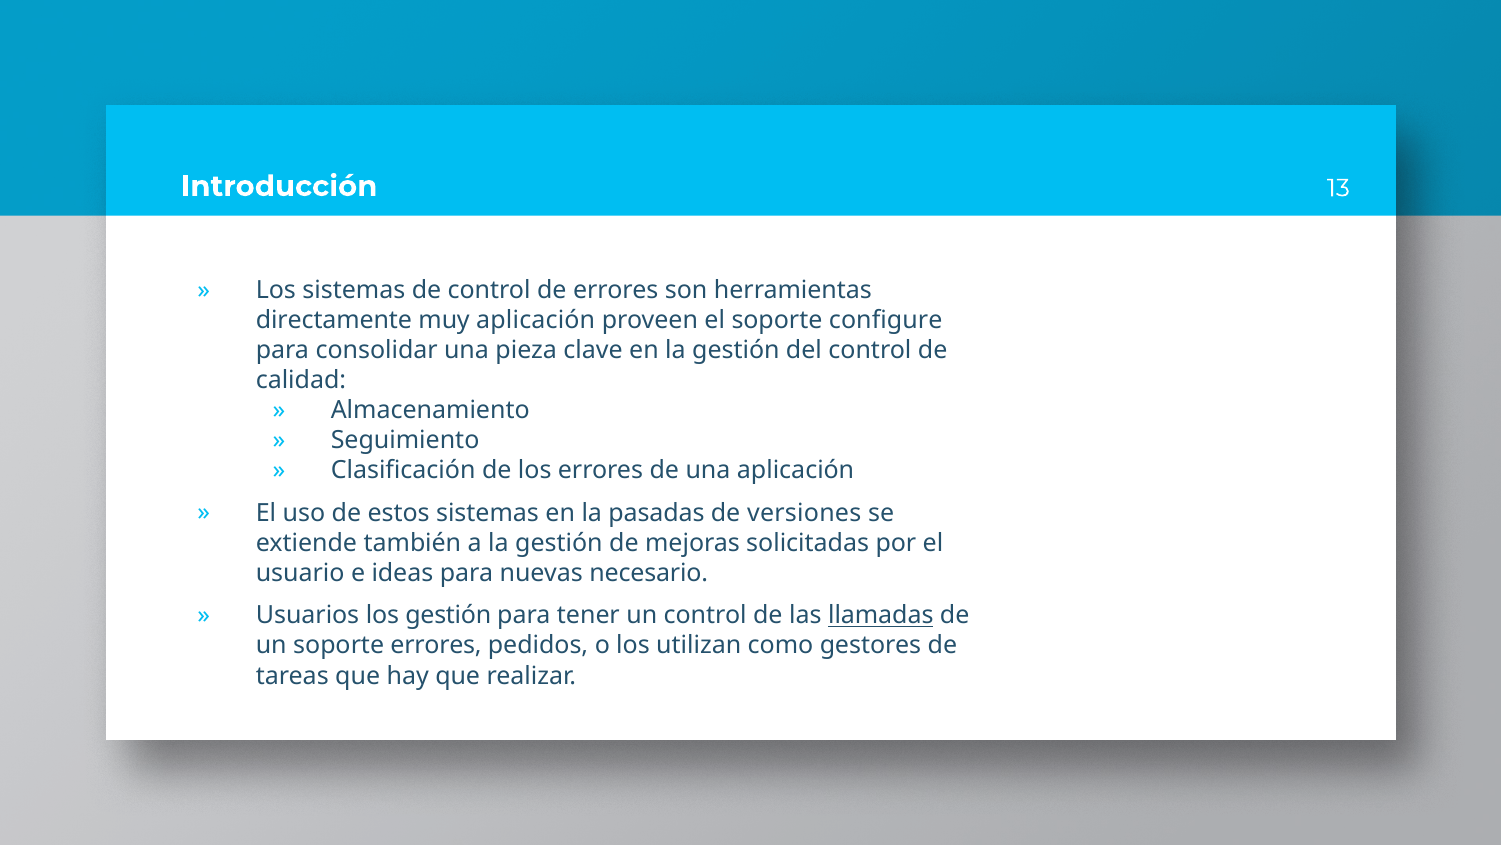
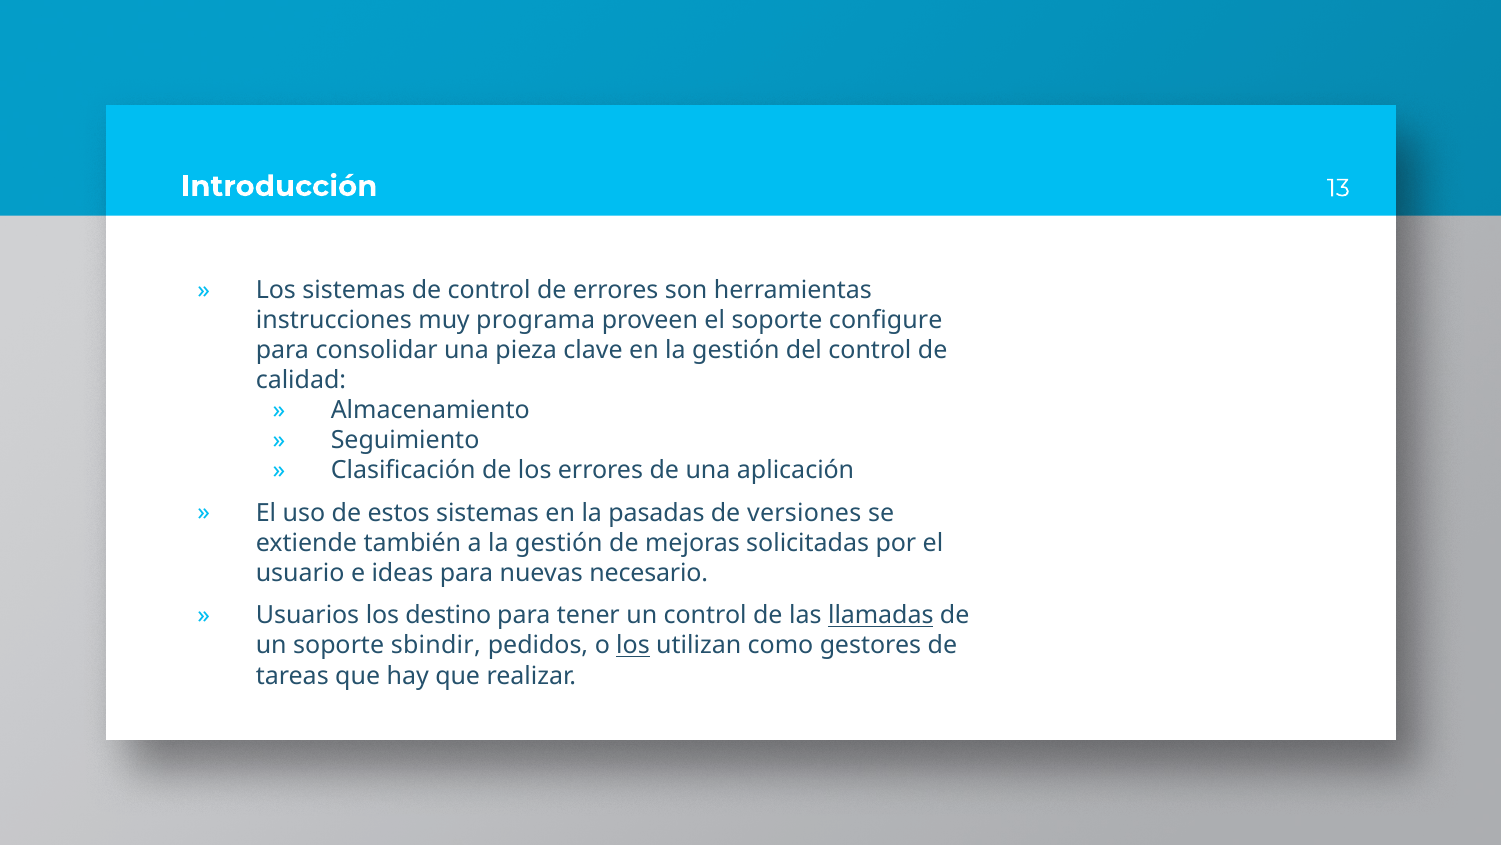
directamente: directamente -> instrucciones (334, 320)
muy aplicación: aplicación -> programa (536, 320)
los gestión: gestión -> destino (448, 615)
soporte errores: errores -> sbindir (436, 645)
los underline: none -> present (633, 645)
